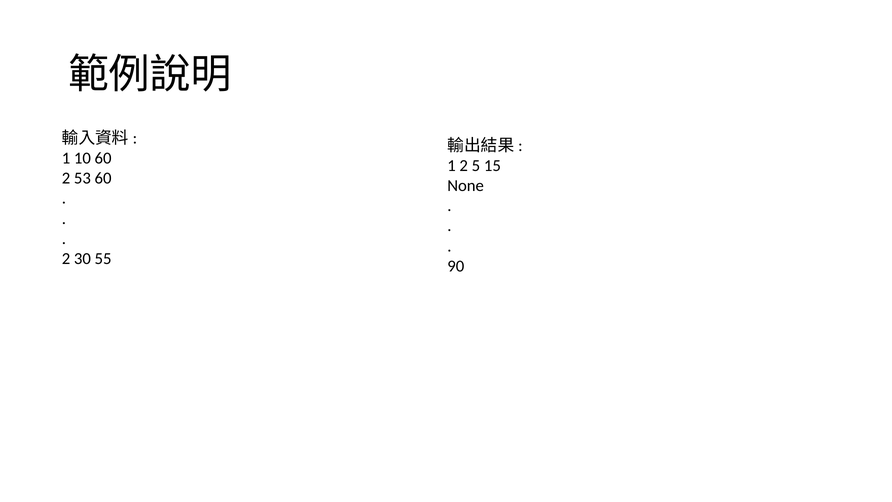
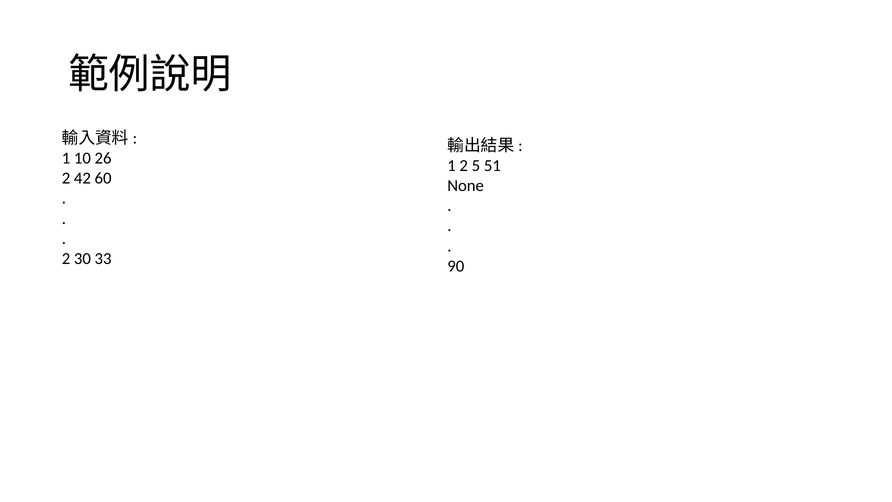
10 60: 60 -> 26 (103, 158)
15: 15 -> 51 (492, 166)
53: 53 -> 42 (82, 178)
55: 55 -> 33 (103, 259)
